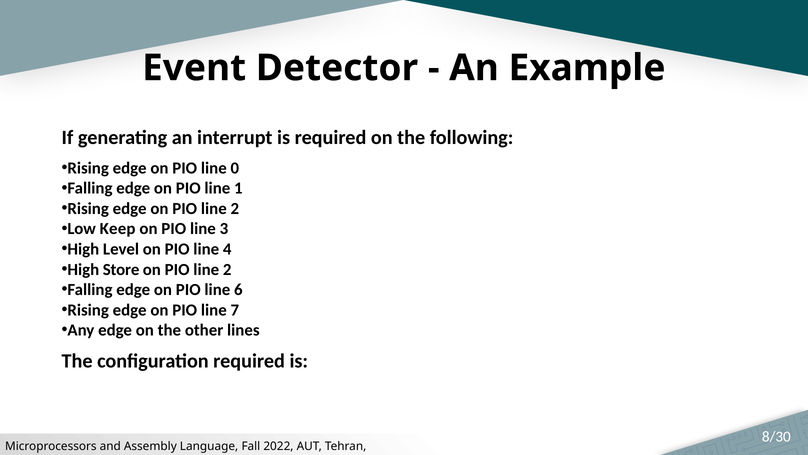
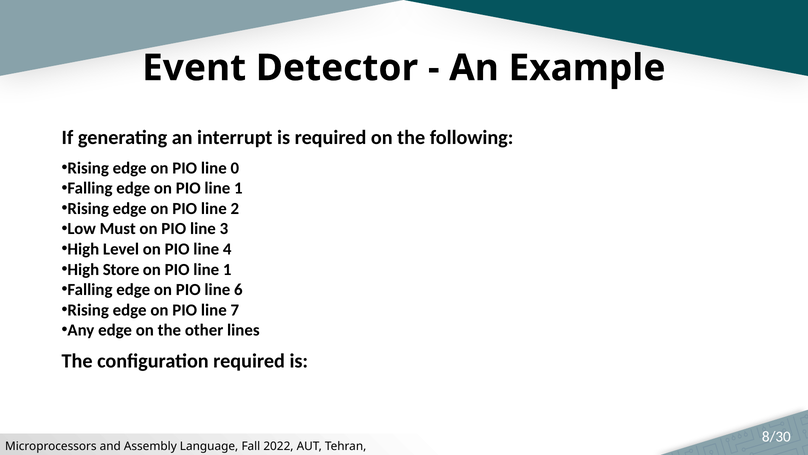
Keep: Keep -> Must (118, 229)
2: 2 -> 1 (227, 269)
